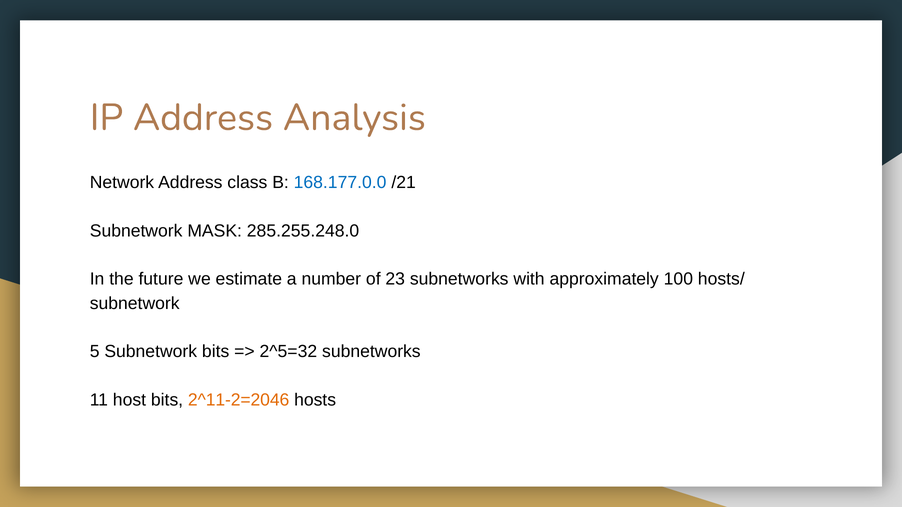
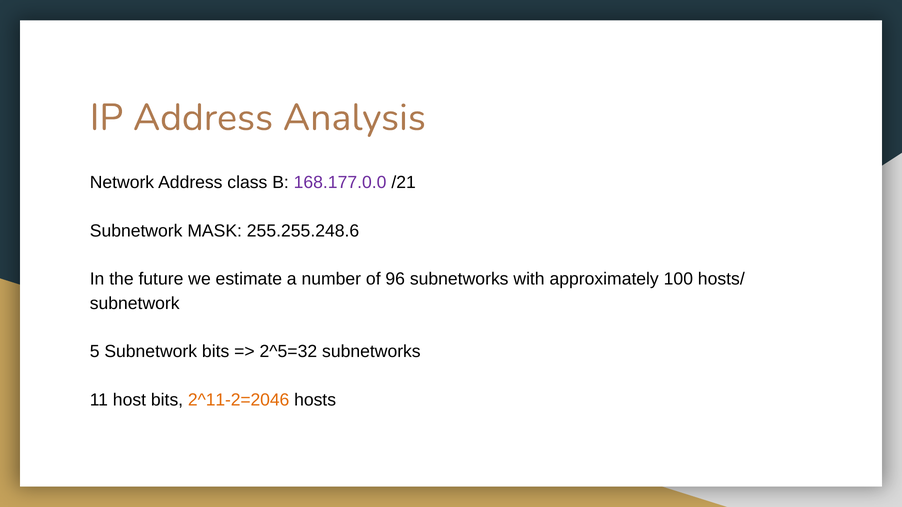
168.177.0.0 colour: blue -> purple (340, 183)
285.255.248.0: 285.255.248.0 -> 255.255.248.6 (303, 231)
23: 23 -> 96 (395, 279)
